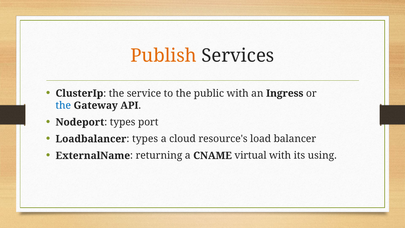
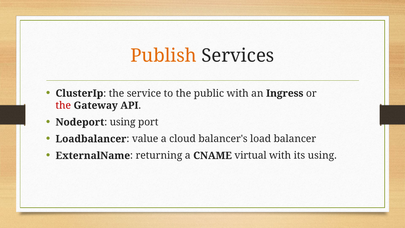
the colour: blue -> red (63, 105)
Nodeport types: types -> using (123, 122)
Loadbalancer types: types -> value (145, 139)
resource's: resource's -> balancer's (223, 139)
